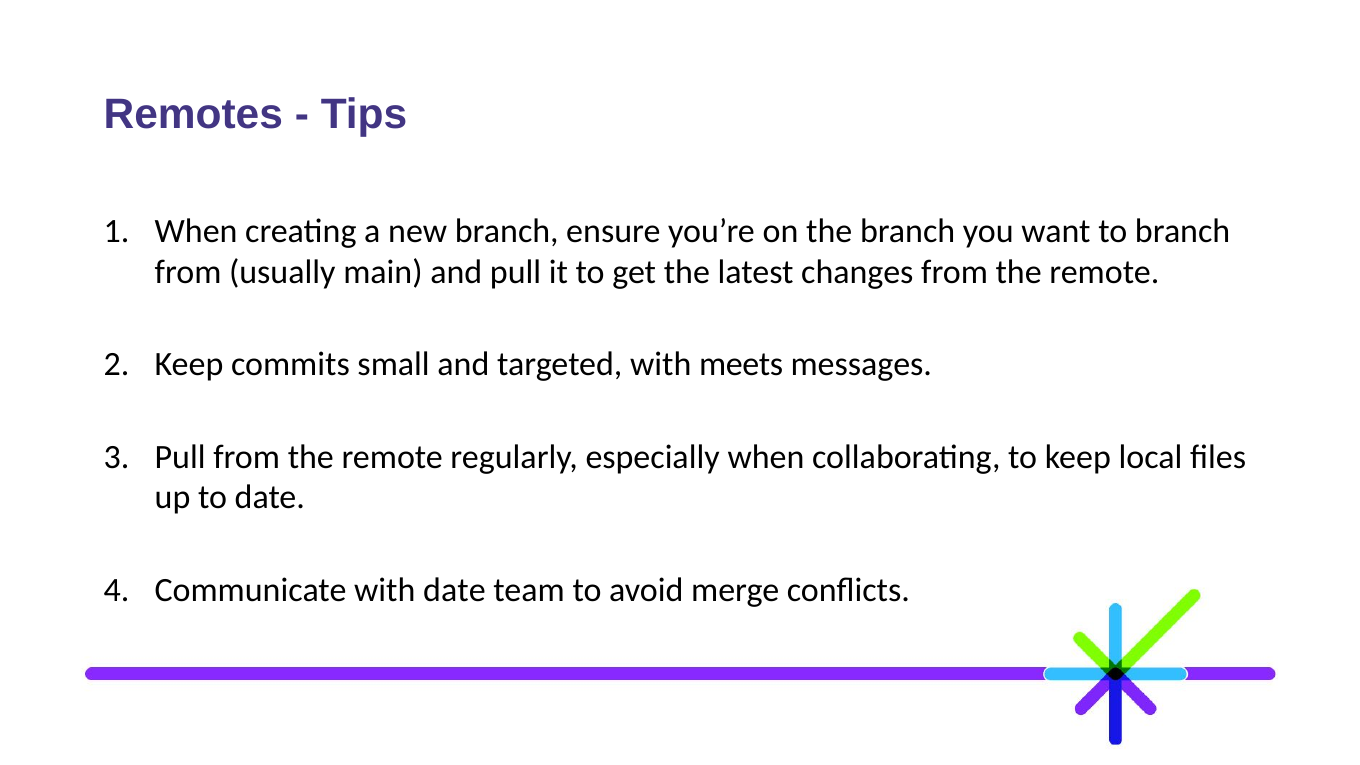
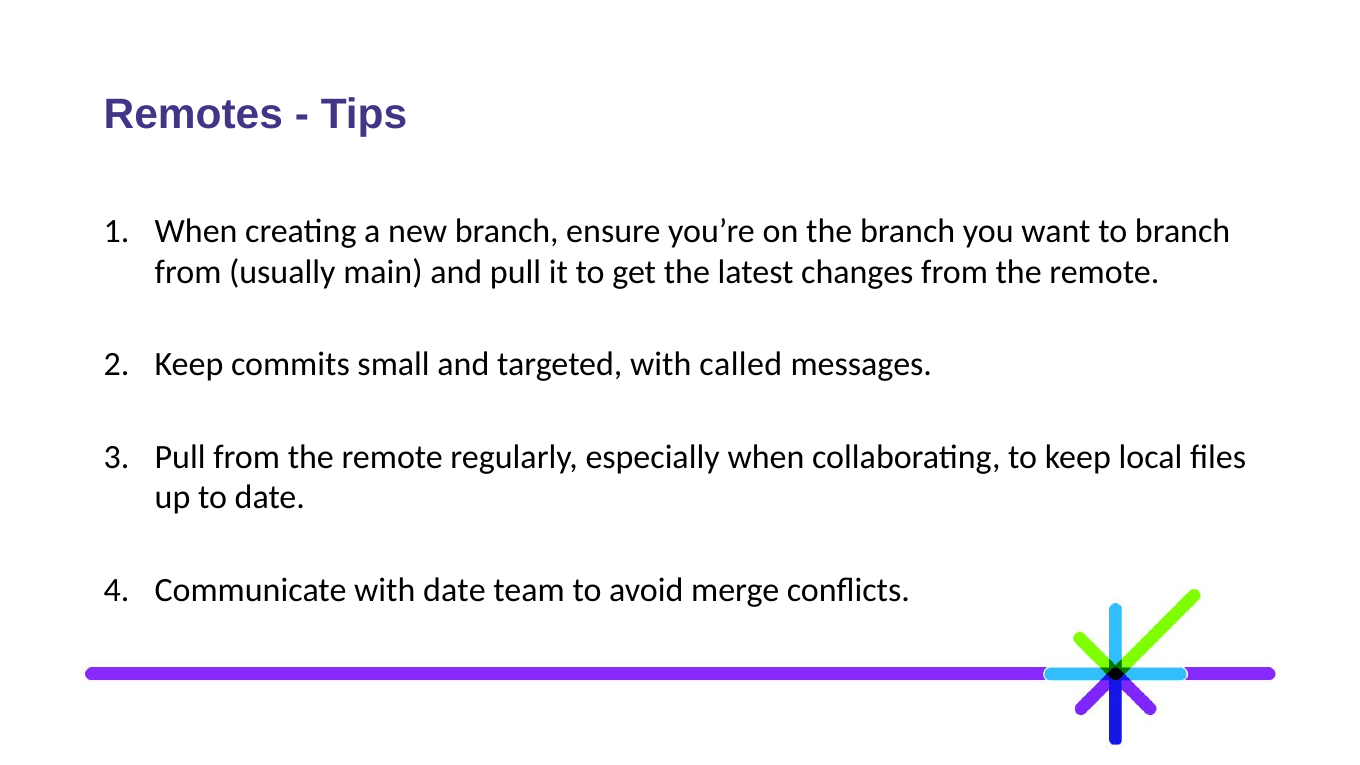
meets: meets -> called (741, 365)
